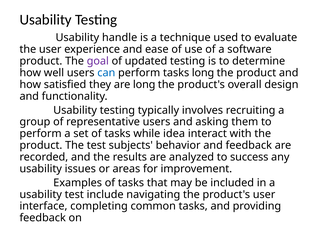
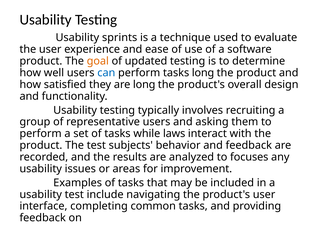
handle: handle -> sprints (120, 37)
goal colour: purple -> orange (98, 61)
idea: idea -> laws (174, 133)
success: success -> focuses (249, 157)
